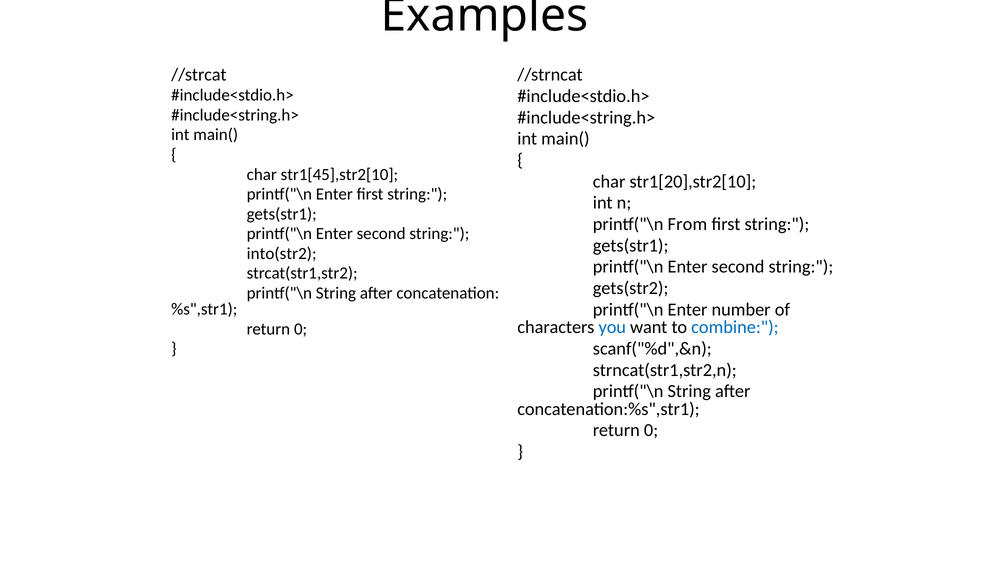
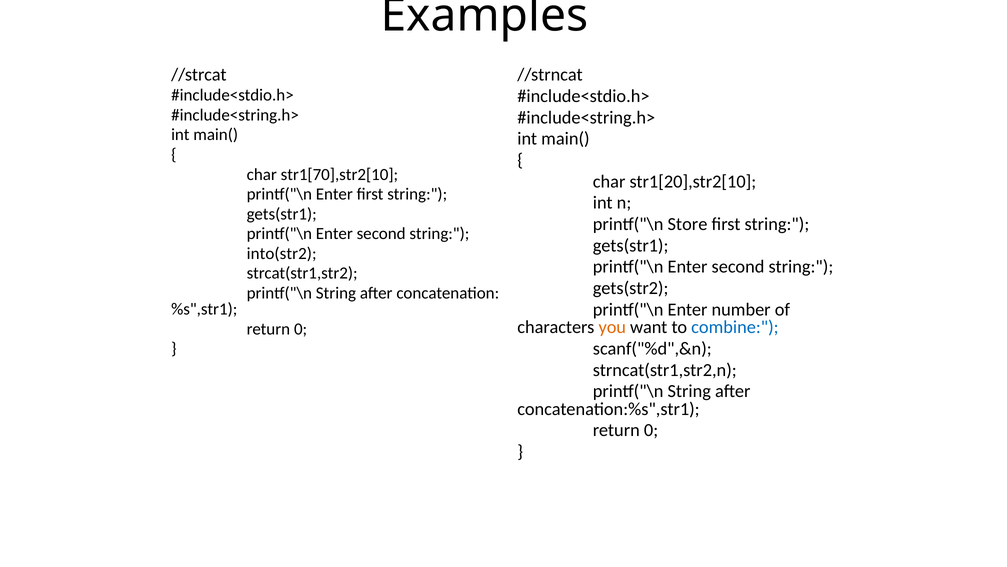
str1[45],str2[10: str1[45],str2[10 -> str1[70],str2[10 (339, 174)
From: From -> Store (687, 224)
you colour: blue -> orange (612, 327)
